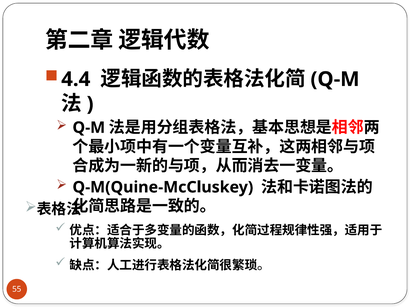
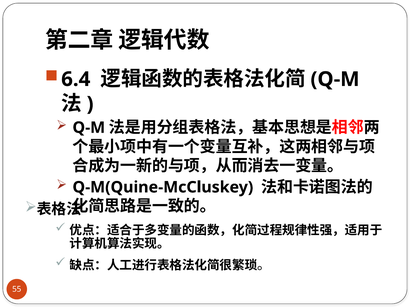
4.4: 4.4 -> 6.4 (76, 79)
